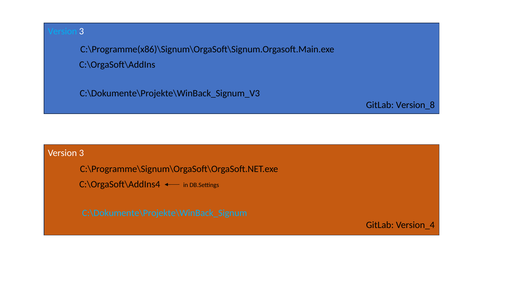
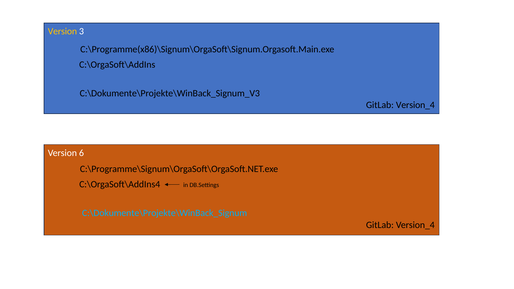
Version colour: light blue -> yellow (62, 31)
Version_8: Version_8 -> Version_4 (415, 105)
3: 3 -> 6 (81, 153)
